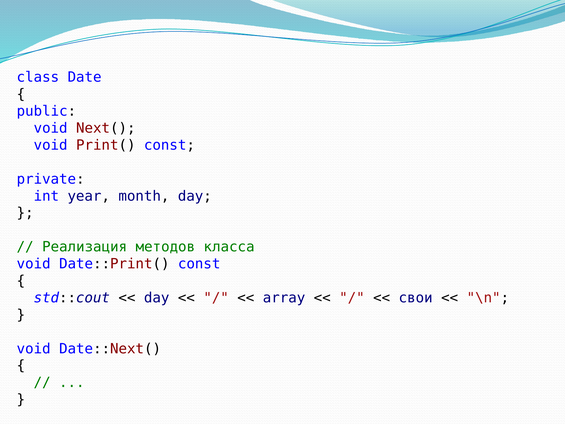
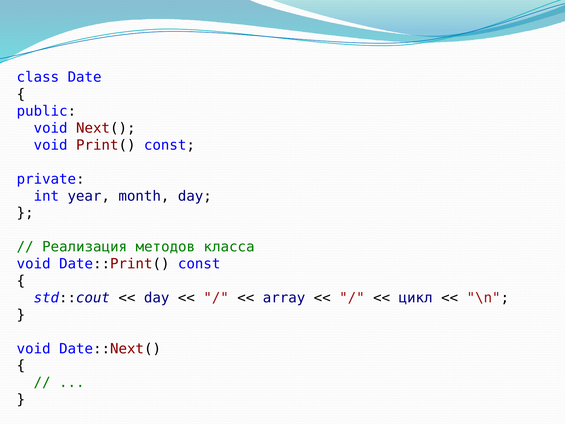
свои: свои -> цикл (416, 298)
